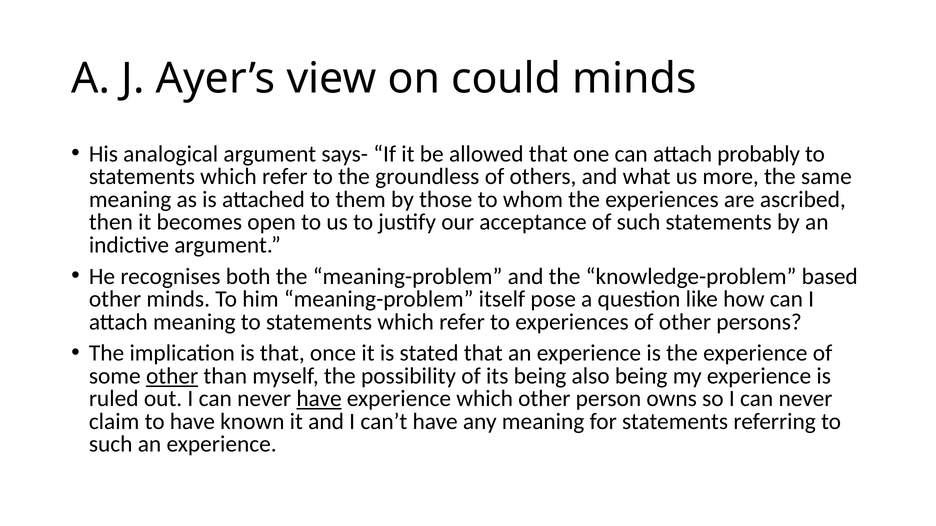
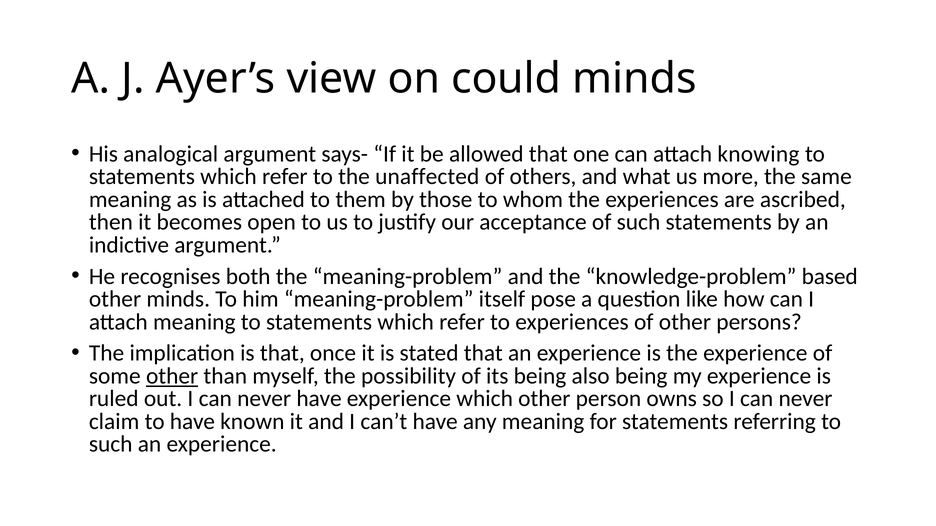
probably: probably -> knowing (758, 154)
groundless: groundless -> unaffected (427, 177)
have underline: present -> none (319, 399)
